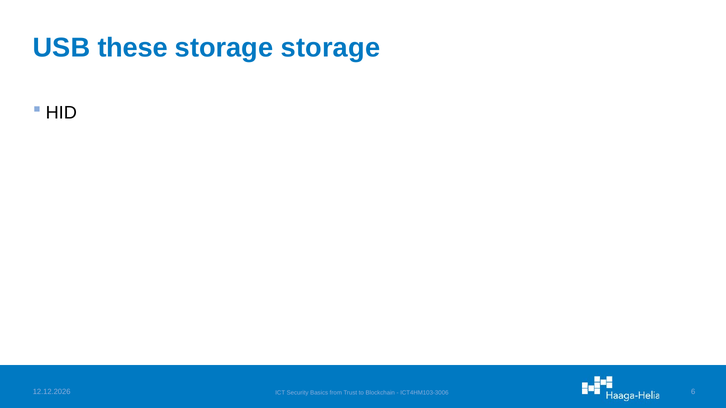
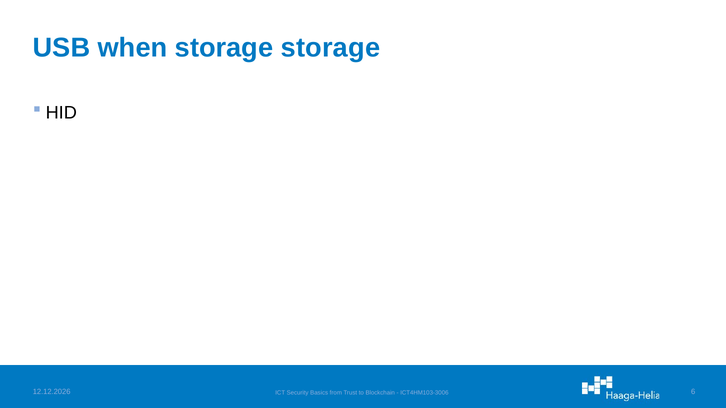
these: these -> when (133, 48)
